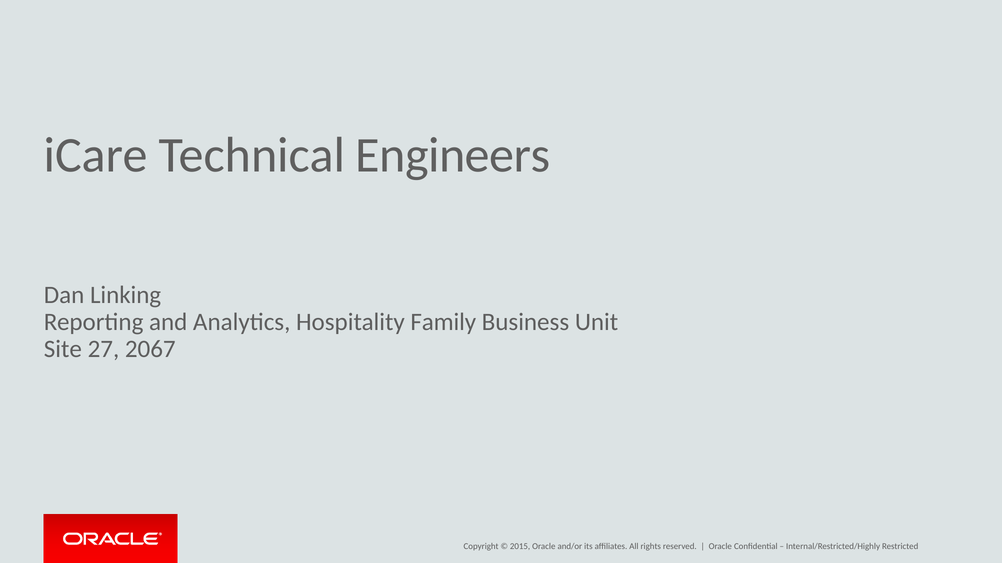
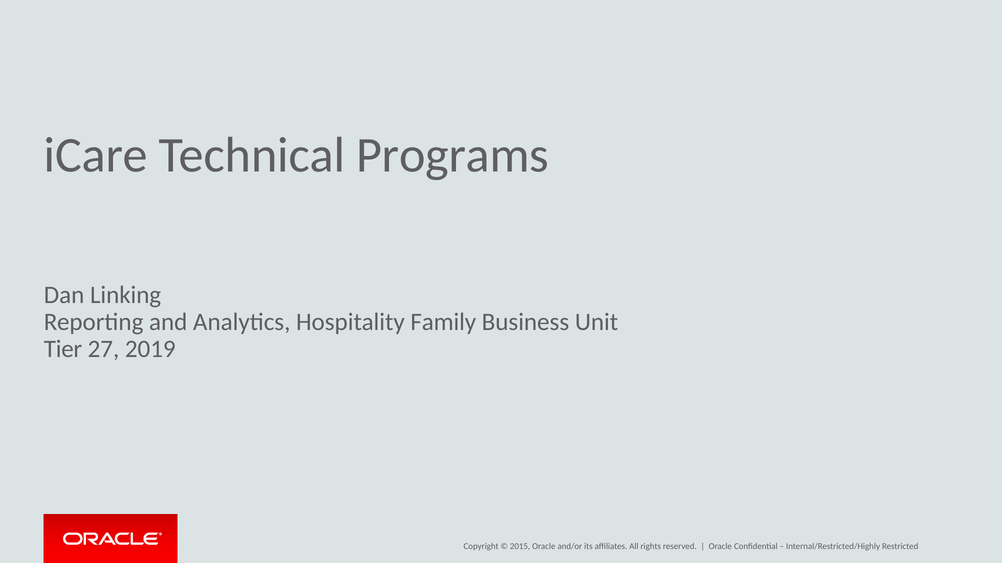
Engineers: Engineers -> Programs (453, 155)
Site: Site -> Tier (63, 349)
2067: 2067 -> 2019 (150, 349)
